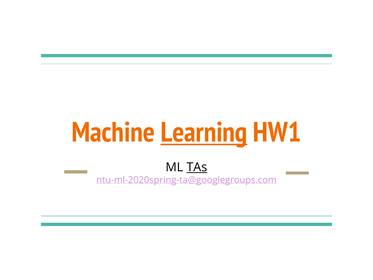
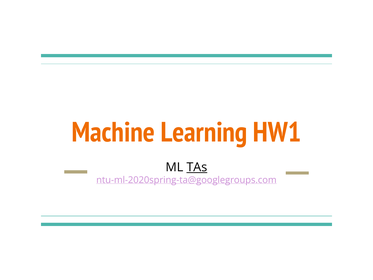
Learning underline: present -> none (204, 132)
